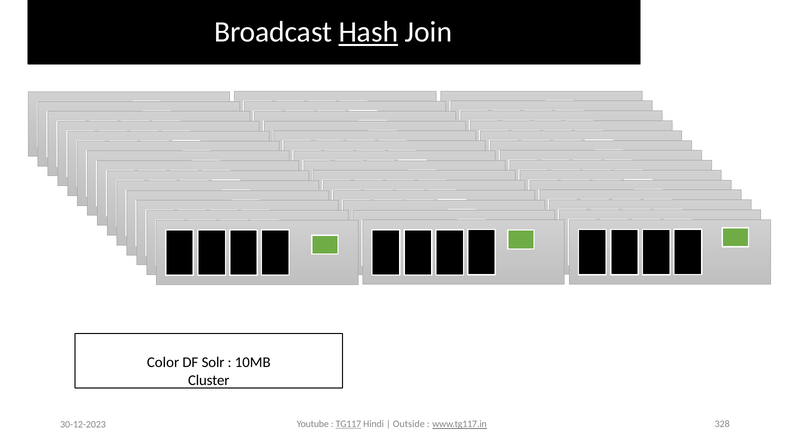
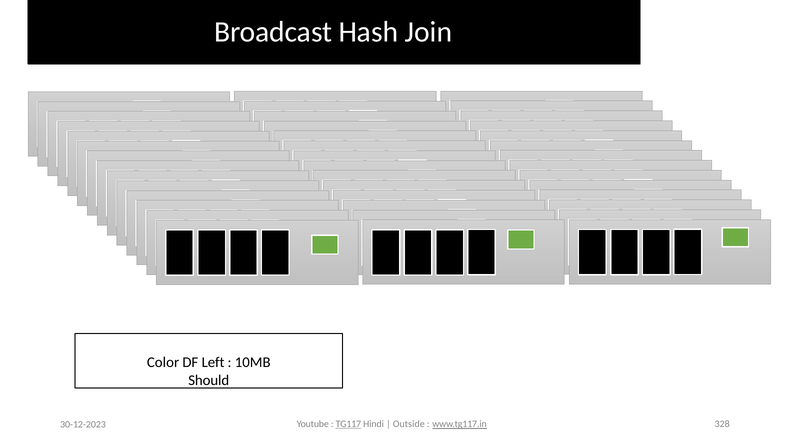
Hash underline: present -> none (368, 32)
Solr: Solr -> Left (213, 362)
Cluster: Cluster -> Should (209, 380)
